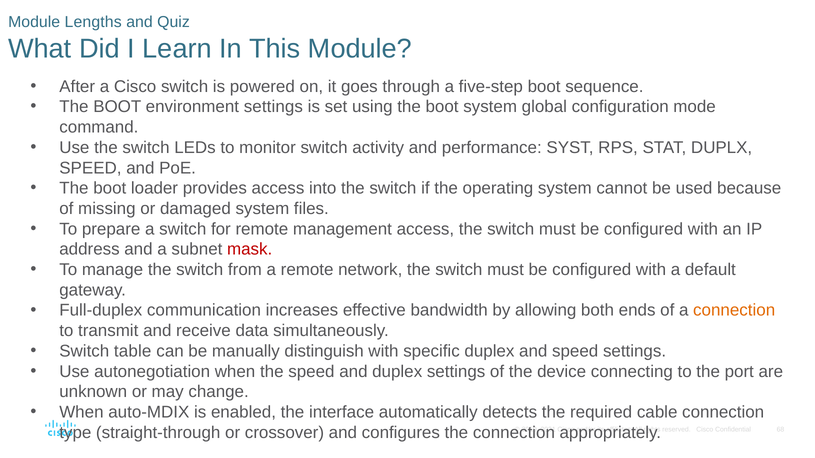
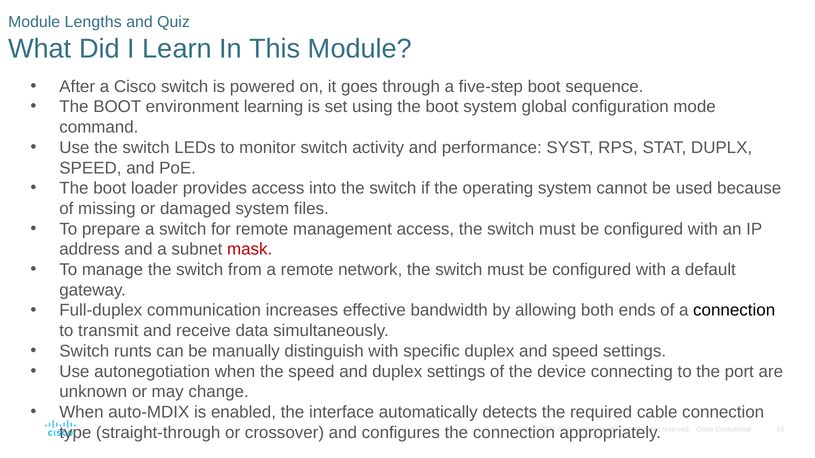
environment settings: settings -> learning (273, 107)
connection colour: orange -> black (734, 311)
table: table -> runts (133, 351)
